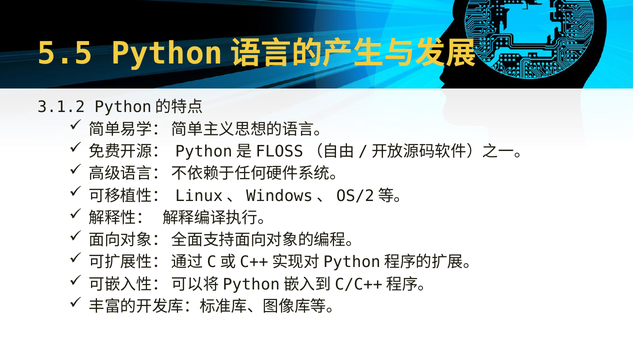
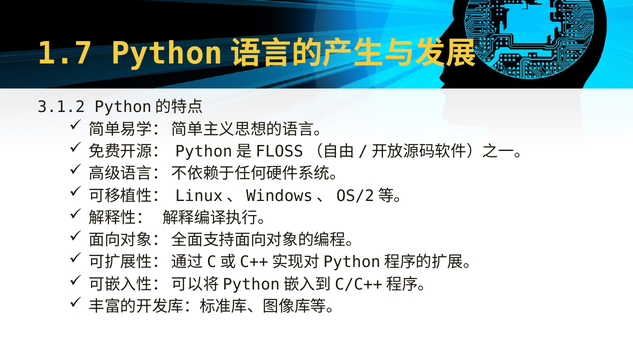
5.5: 5.5 -> 1.7 (65, 54)
